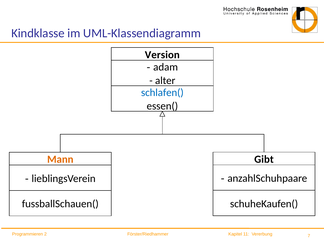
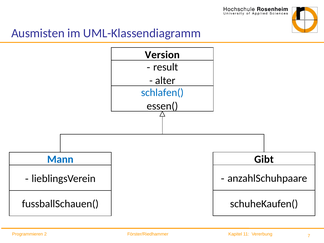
Kindklasse: Kindklasse -> Ausmisten (38, 33)
adam: adam -> result (166, 67)
Mann colour: orange -> blue (60, 159)
